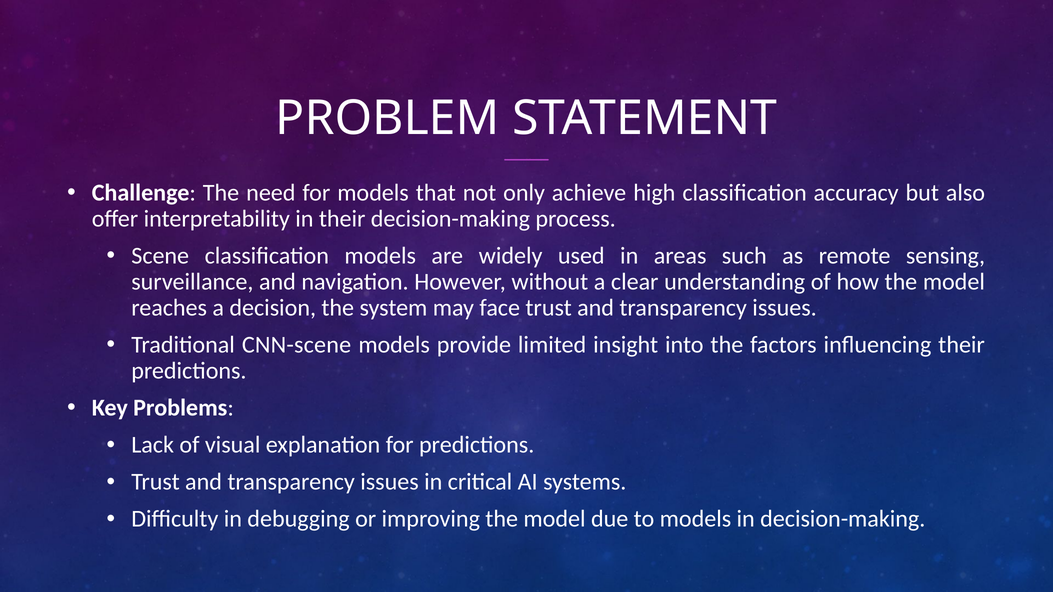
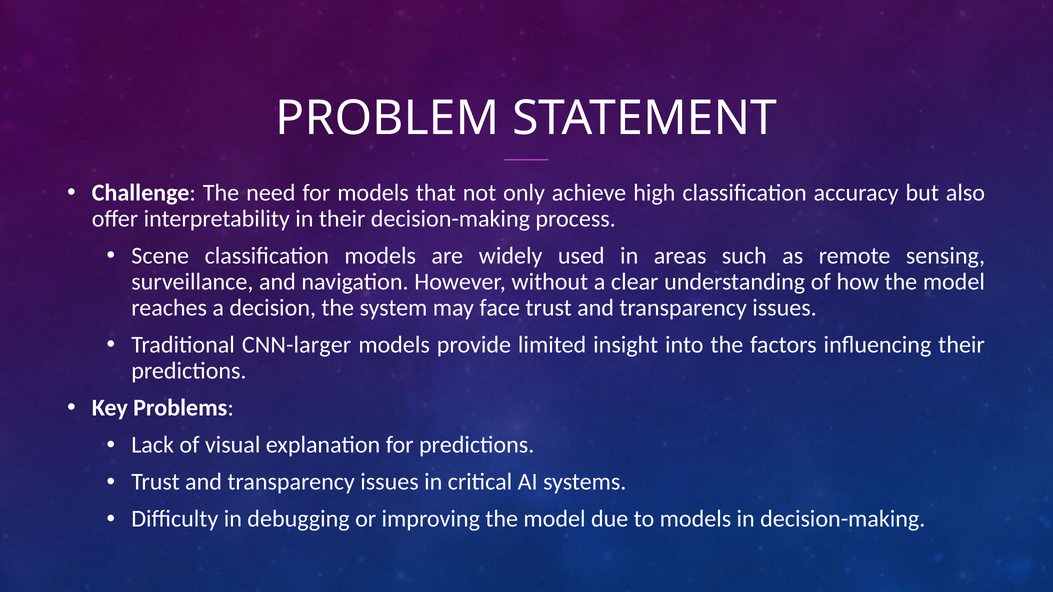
CNN-scene: CNN-scene -> CNN-larger (297, 345)
